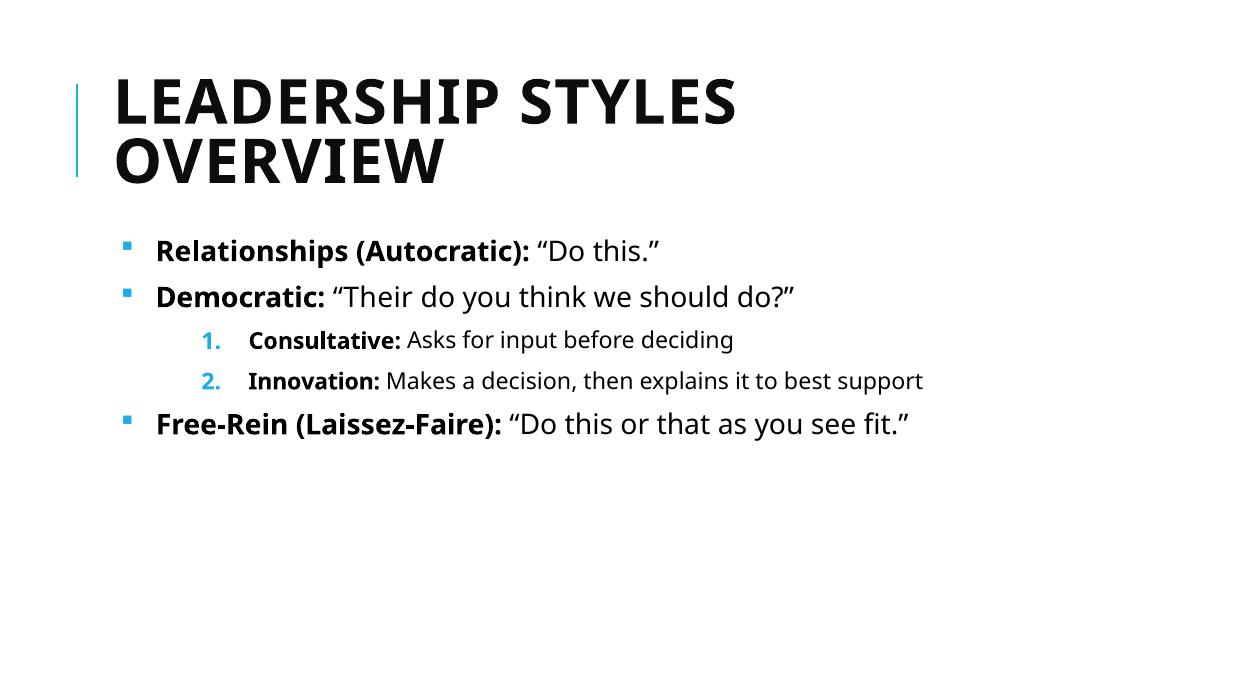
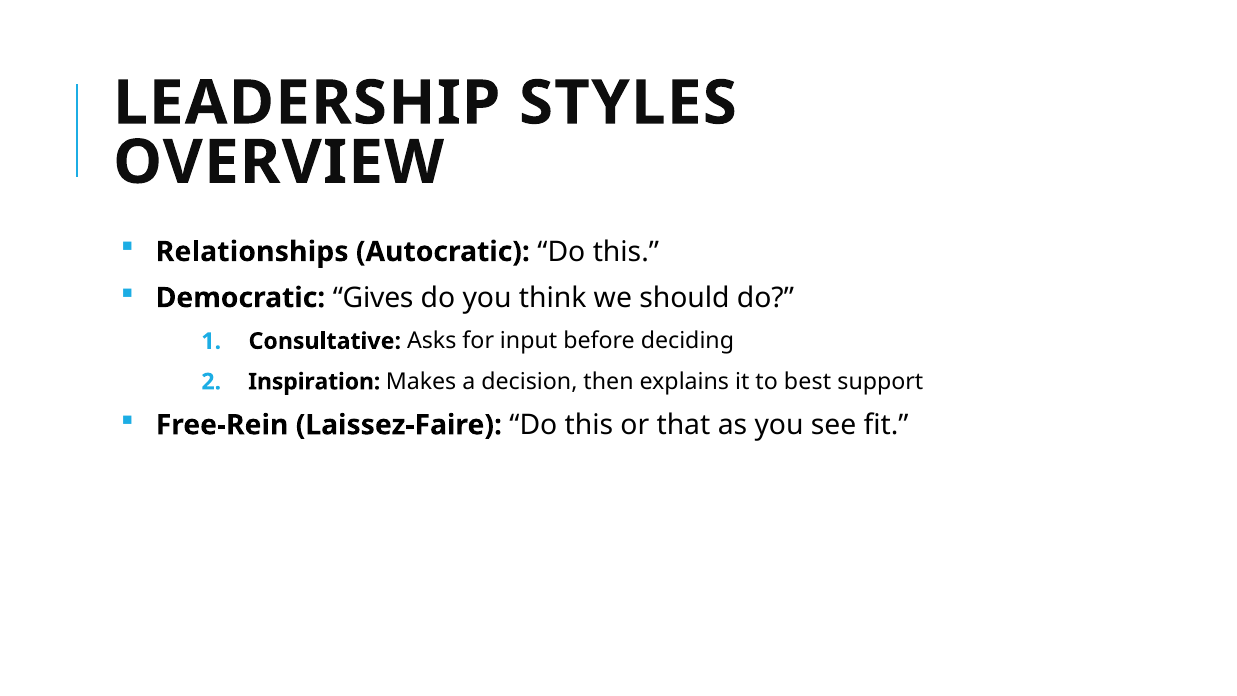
Their: Their -> Gives (373, 298)
Innovation: Innovation -> Inspiration (314, 382)
